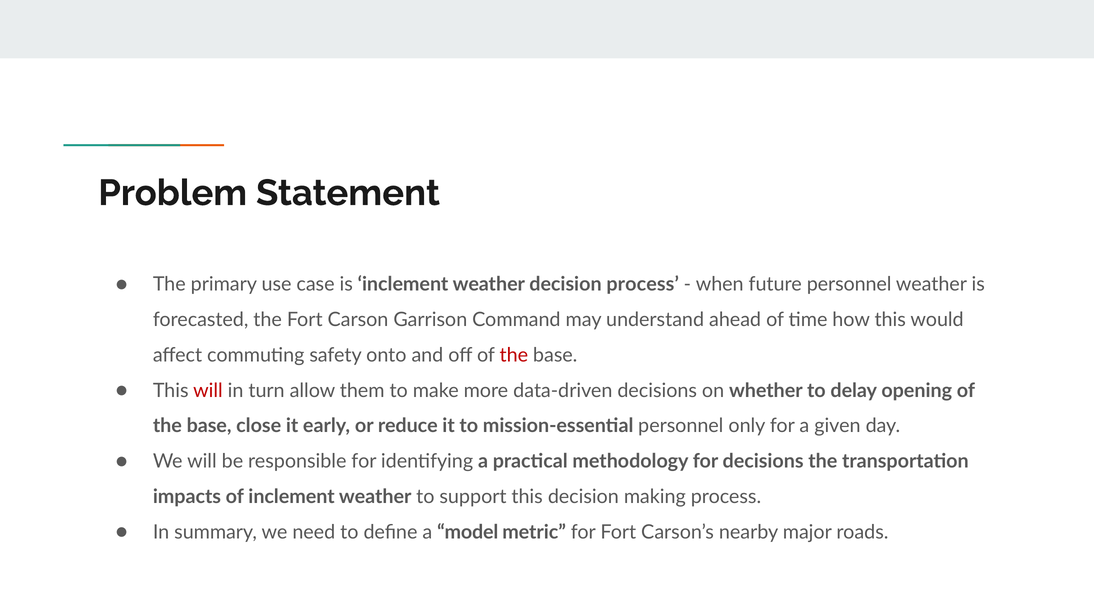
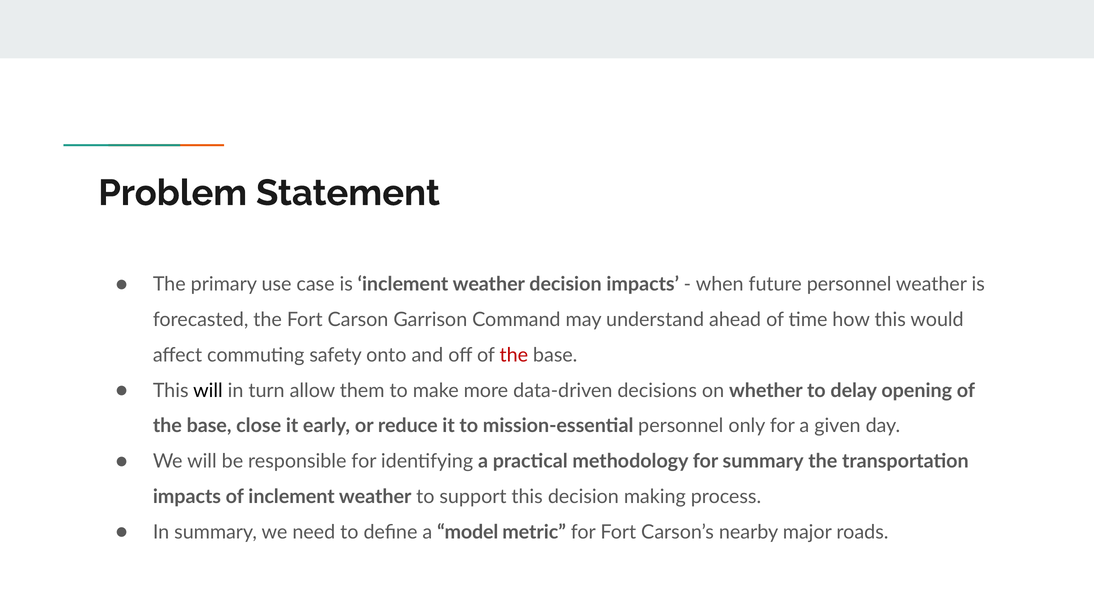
decision process: process -> impacts (643, 285)
will colour: red -> black (208, 391)
for decisions: decisions -> summary (763, 462)
